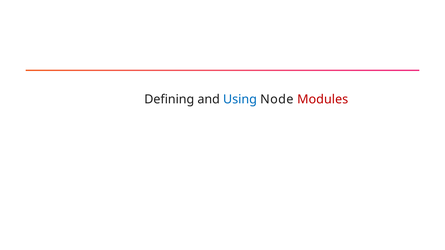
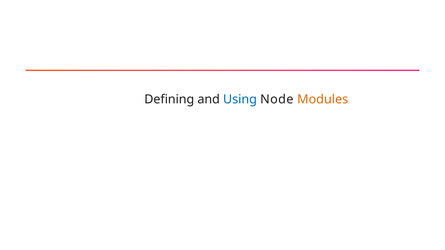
Modules colour: red -> orange (323, 100)
